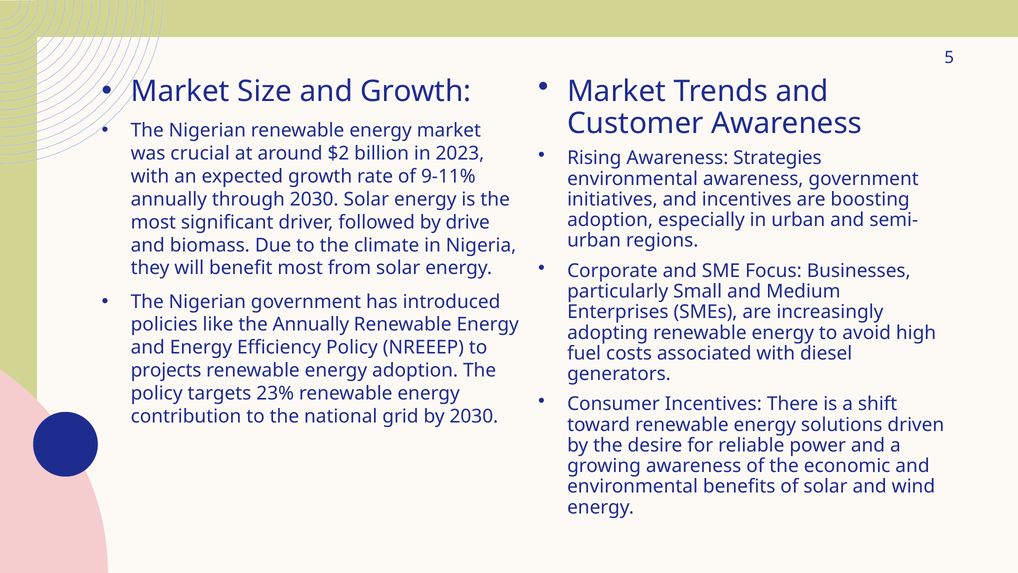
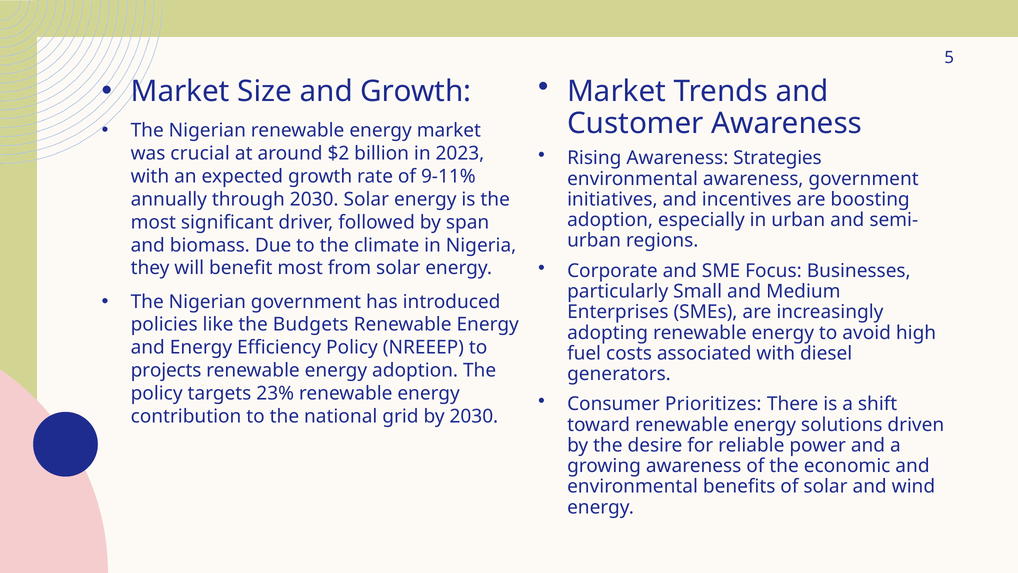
drive: drive -> span (468, 222)
the Annually: Annually -> Budgets (311, 324)
Consumer Incentives: Incentives -> Prioritizes (713, 404)
